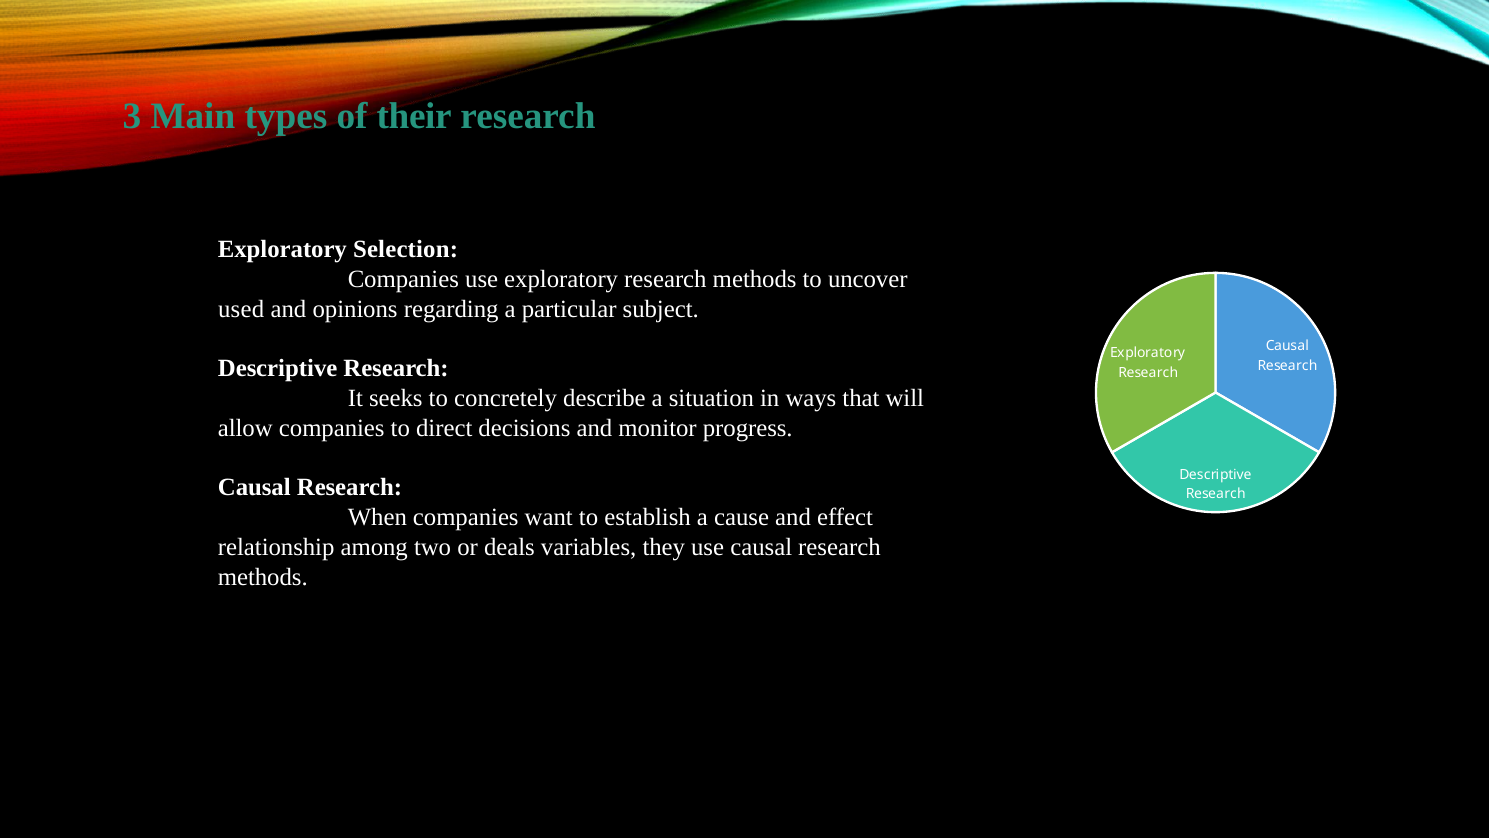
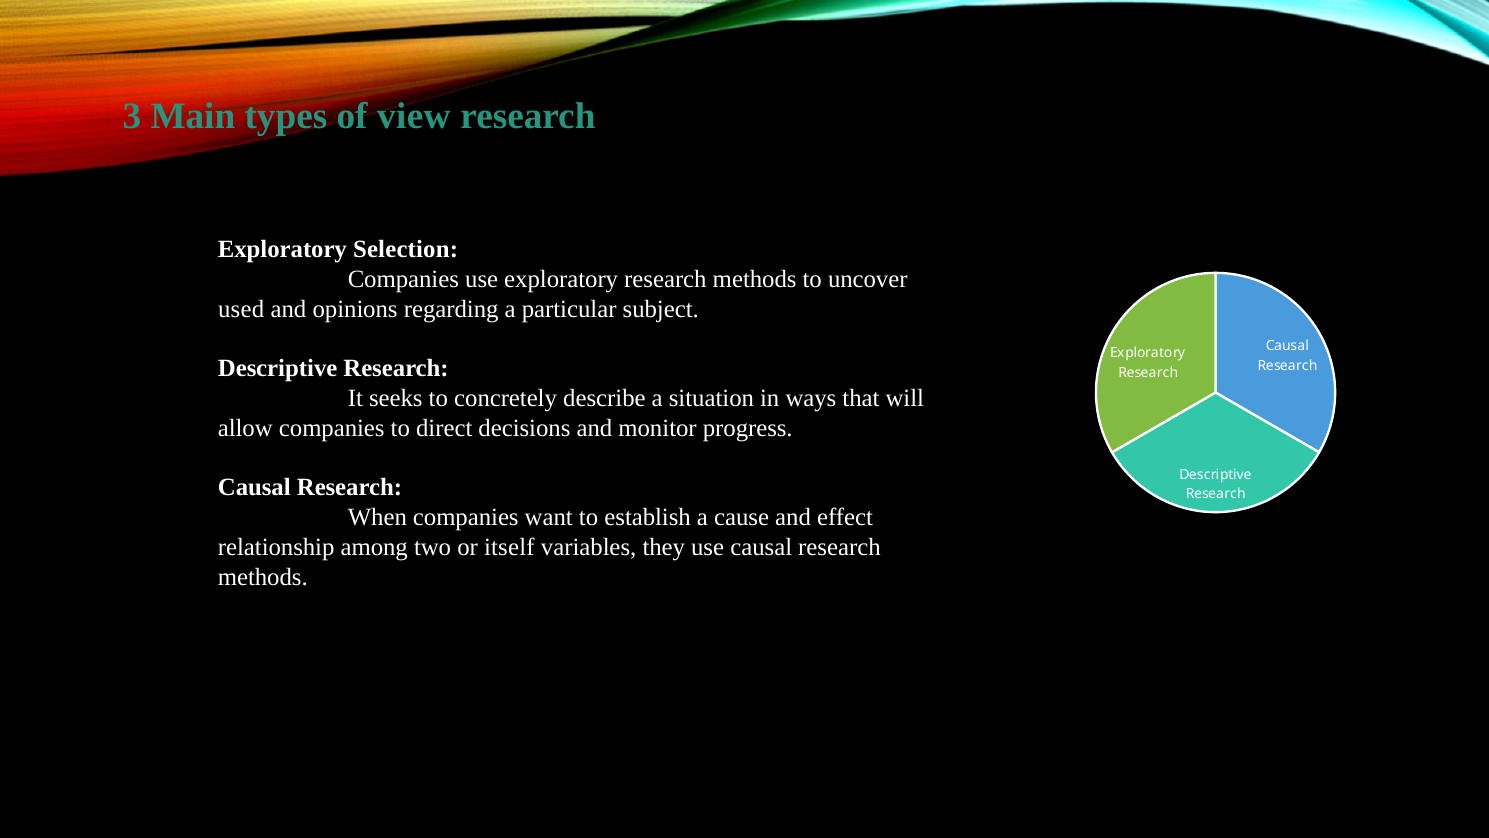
their: their -> view (414, 116)
deals: deals -> itself (509, 547)
